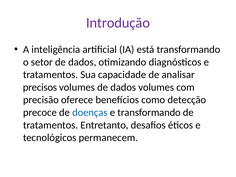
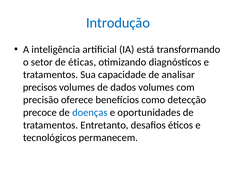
Introdução colour: purple -> blue (118, 23)
setor de dados: dados -> éticas (82, 62)
e transformando: transformando -> oportunidades (149, 112)
